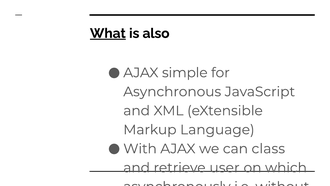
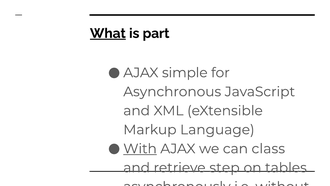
also: also -> part (156, 33)
With underline: none -> present (140, 148)
user: user -> step (225, 167)
which: which -> tables (286, 167)
